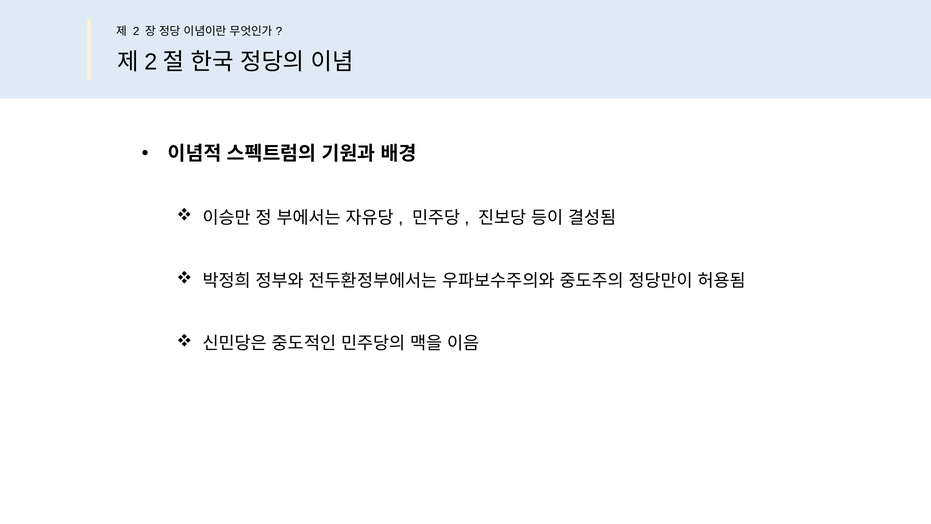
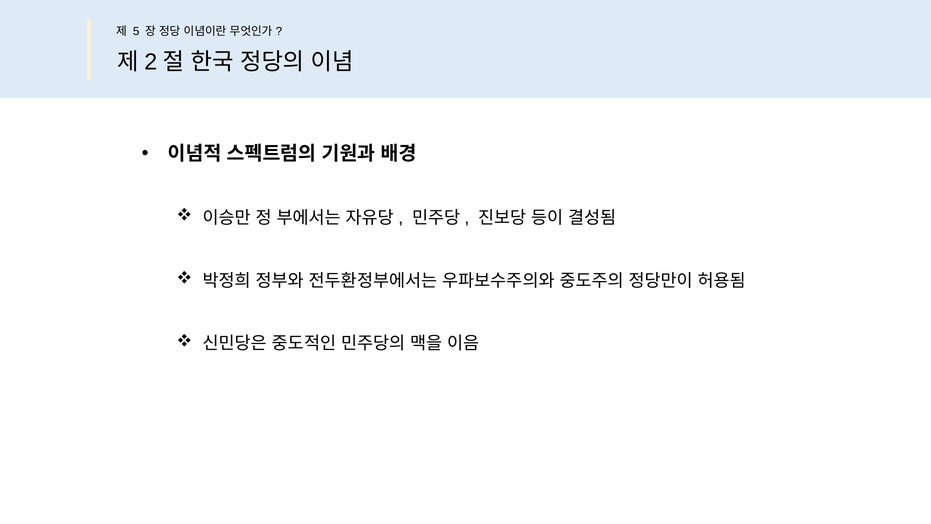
2: 2 -> 5 (136, 31)
